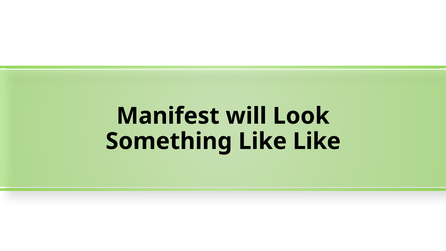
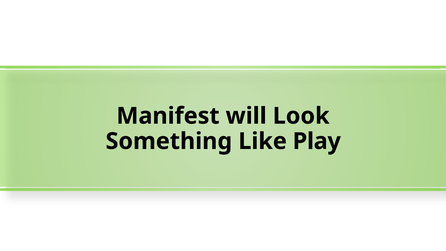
Like Like: Like -> Play (317, 141)
